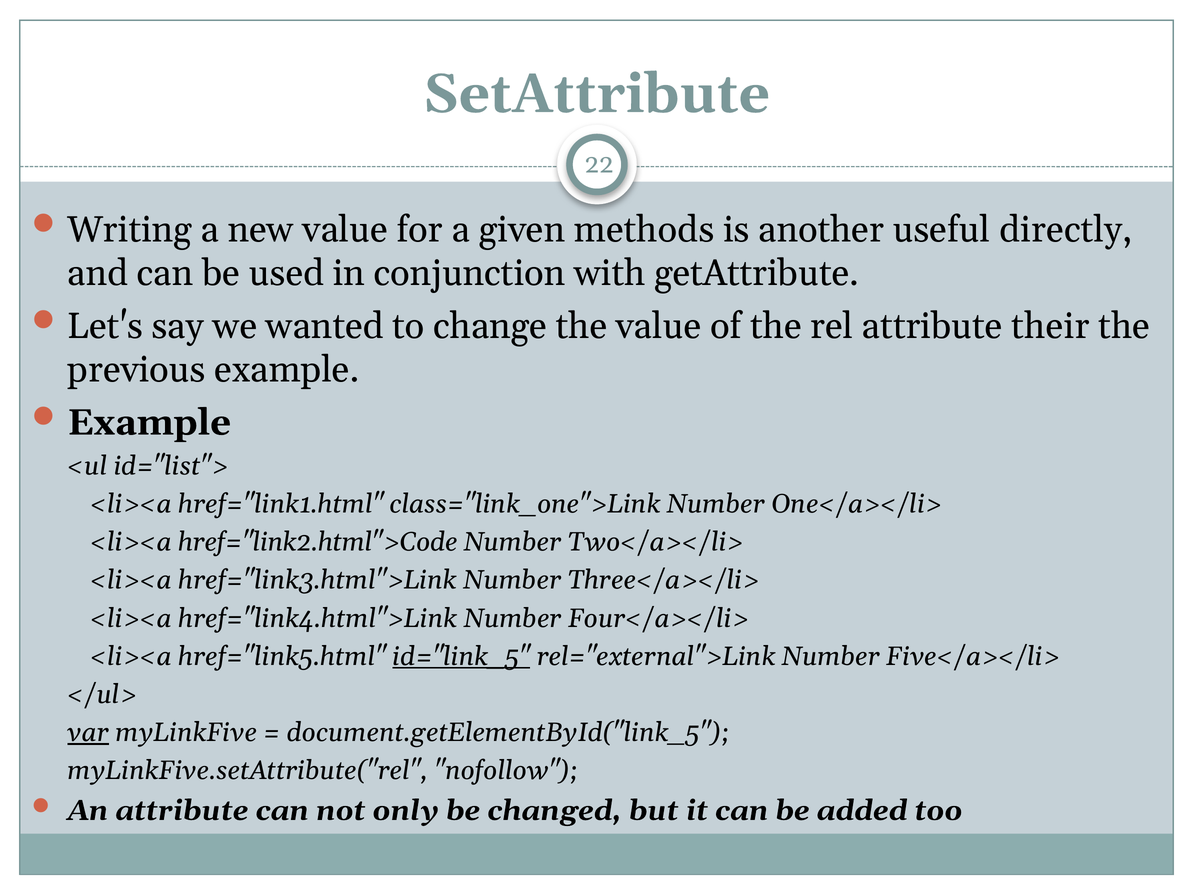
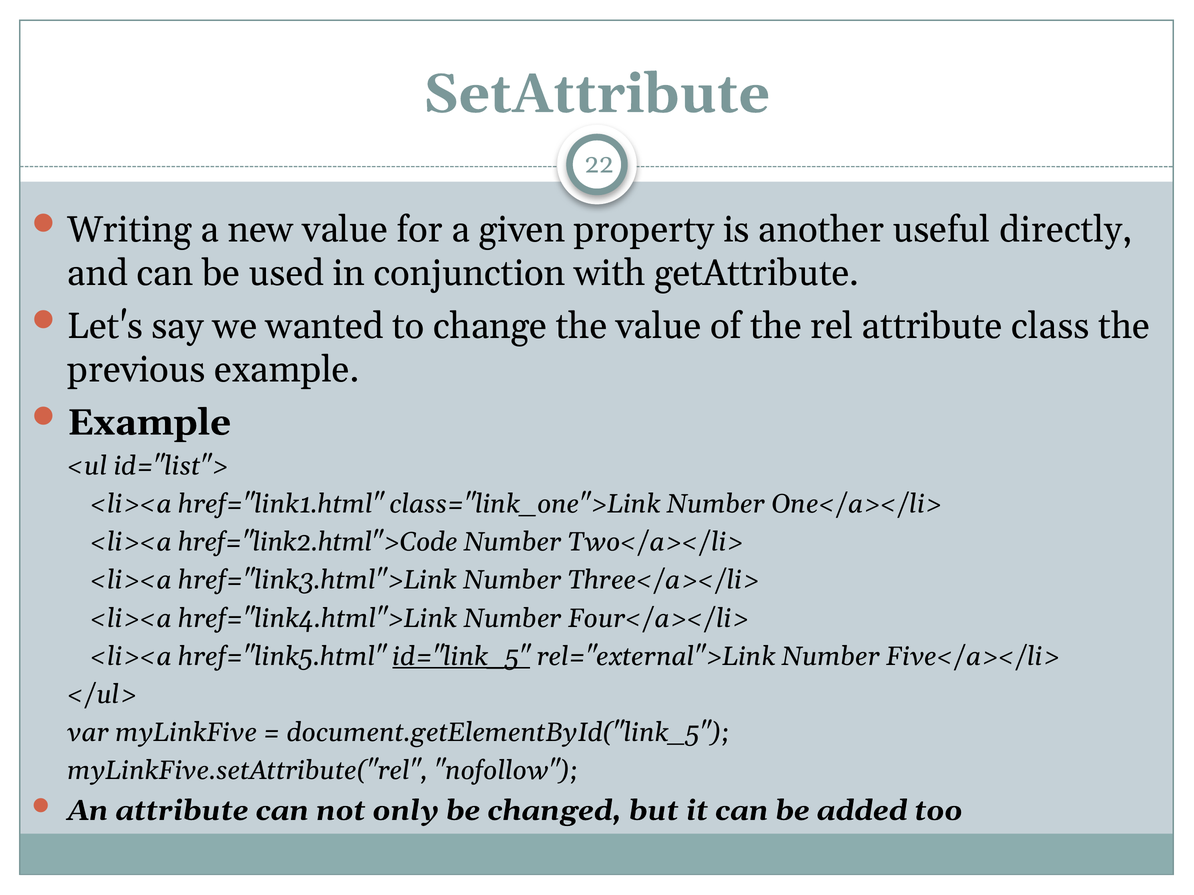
methods: methods -> property (644, 230)
their: their -> class (1050, 326)
var underline: present -> none (88, 733)
